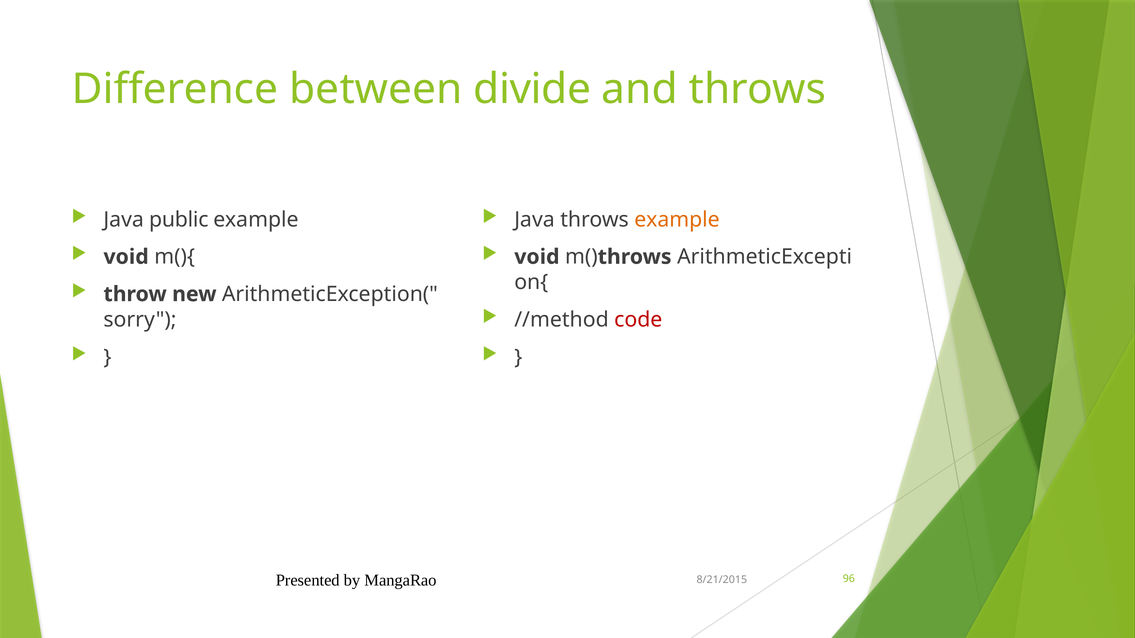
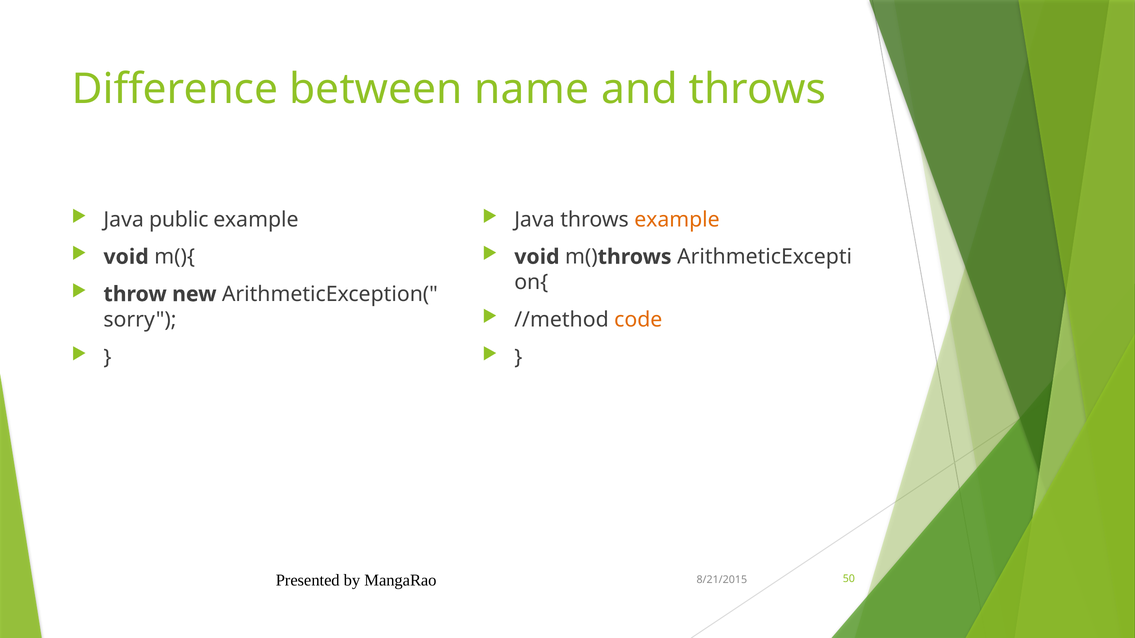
divide: divide -> name (532, 90)
code colour: red -> orange (638, 320)
96: 96 -> 50 (849, 579)
